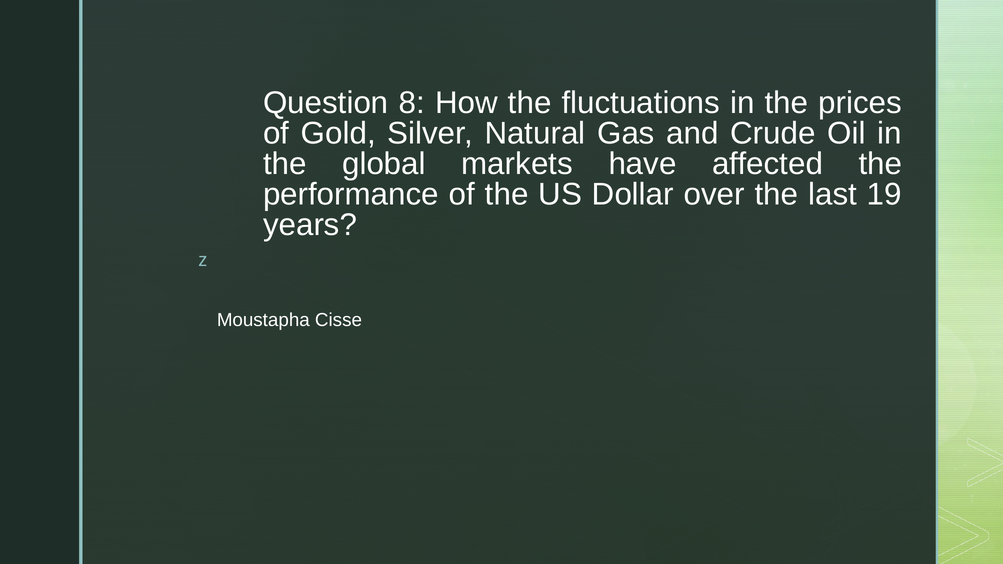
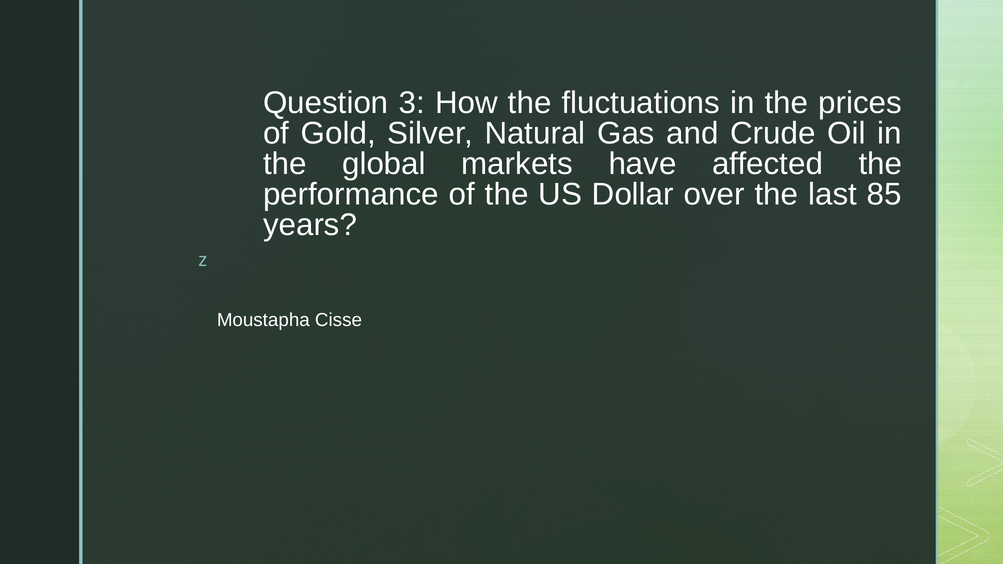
8: 8 -> 3 (412, 103)
19: 19 -> 85 (884, 194)
